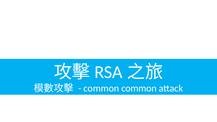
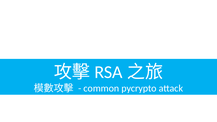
common common: common -> pycrypto (139, 88)
